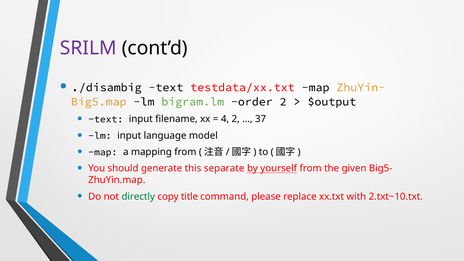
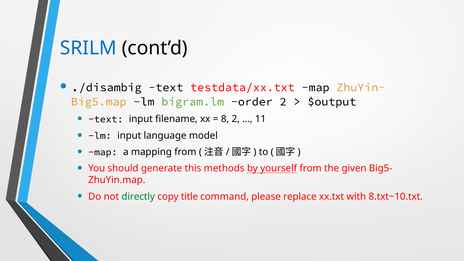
SRILM colour: purple -> blue (88, 48)
4: 4 -> 8 (225, 119)
37: 37 -> 11 (261, 119)
separate: separate -> methods (224, 168)
2.txt~10.txt: 2.txt~10.txt -> 8.txt~10.txt (396, 196)
